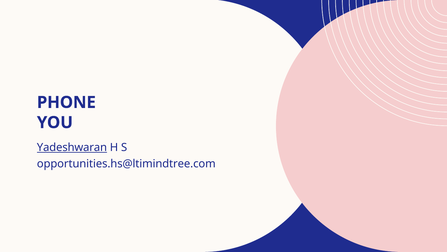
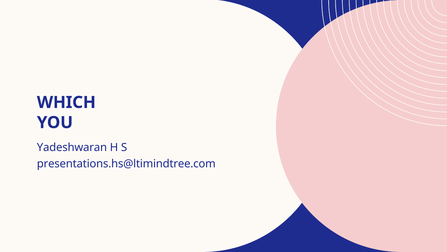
PHONE: PHONE -> WHICH (66, 102)
Yadeshwaran underline: present -> none (72, 147)
opportunities.hs@ltimindtree.com: opportunities.hs@ltimindtree.com -> presentations.hs@ltimindtree.com (126, 163)
